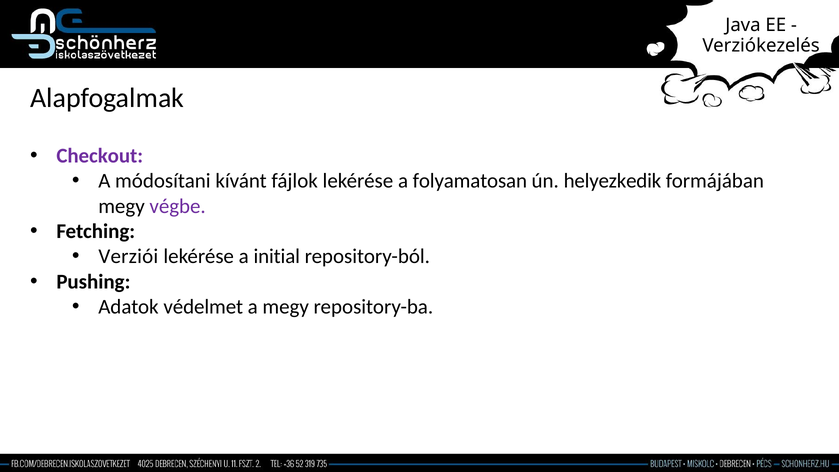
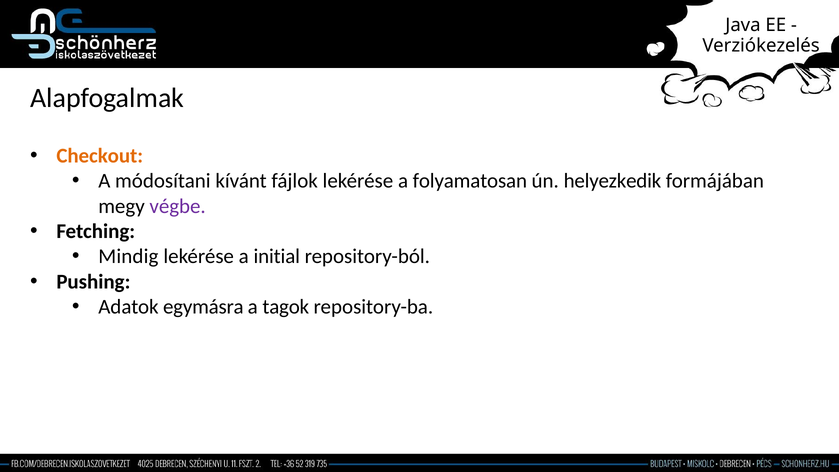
Checkout colour: purple -> orange (100, 156)
Verziói: Verziói -> Mindig (128, 257)
védelmet: védelmet -> egymásra (203, 307)
a megy: megy -> tagok (286, 307)
